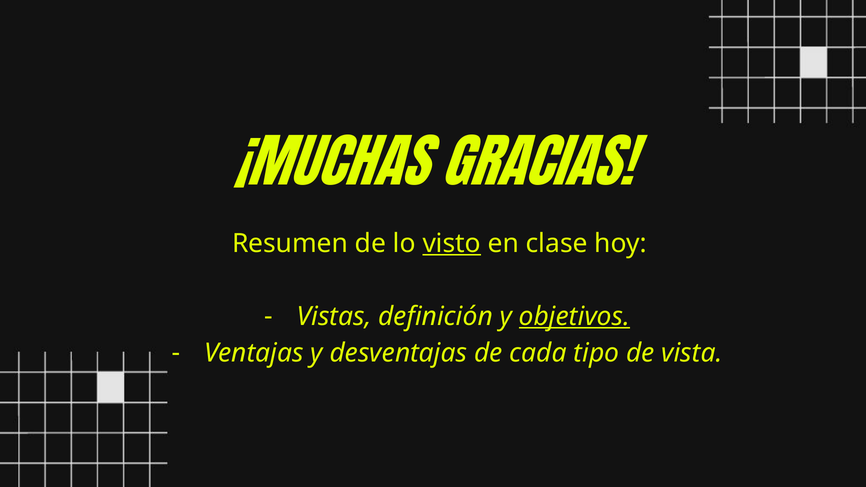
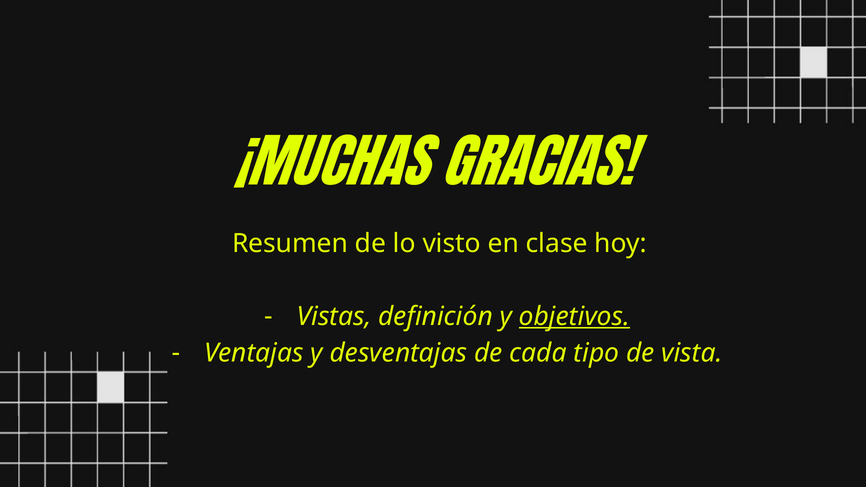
visto underline: present -> none (452, 243)
